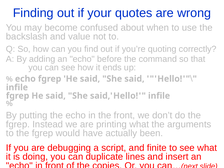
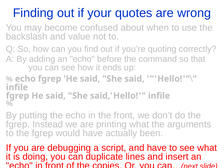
and finite: finite -> have (157, 148)
